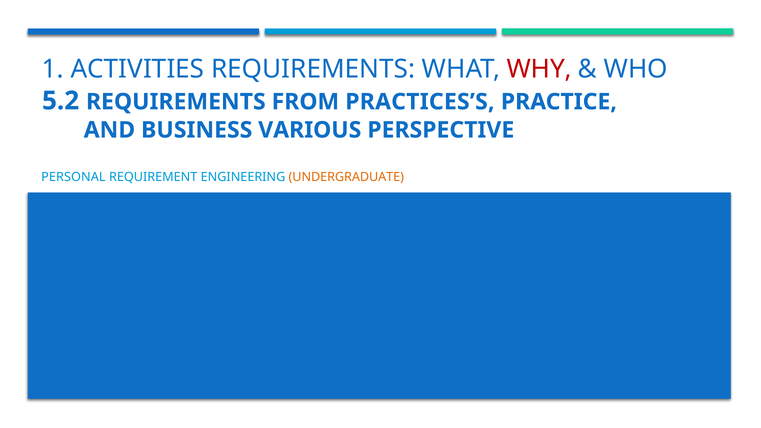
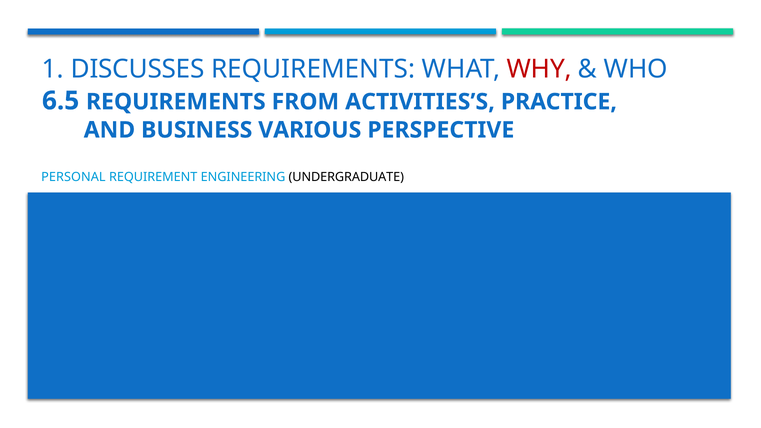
ACTIVITIES: ACTIVITIES -> DISCUSSES (138, 69)
5.2: 5.2 -> 6.5 (61, 101)
PRACTICES’S: PRACTICES’S -> ACTIVITIES’S (420, 102)
UNDERGRADUATE colour: orange -> black (346, 177)
